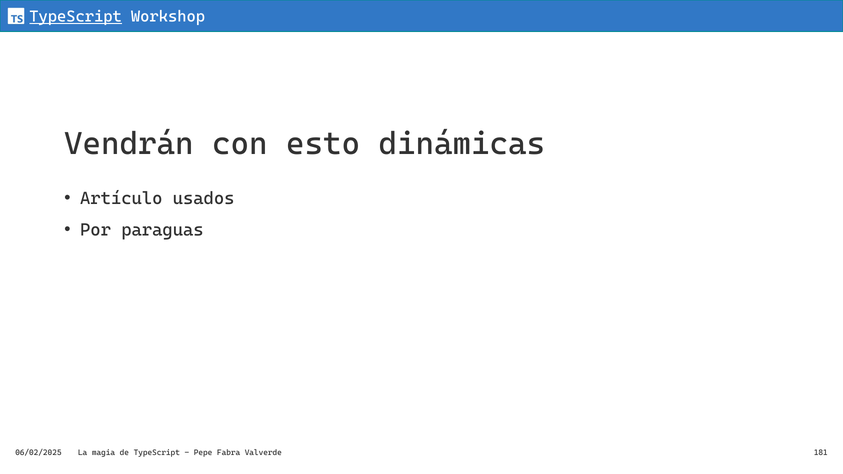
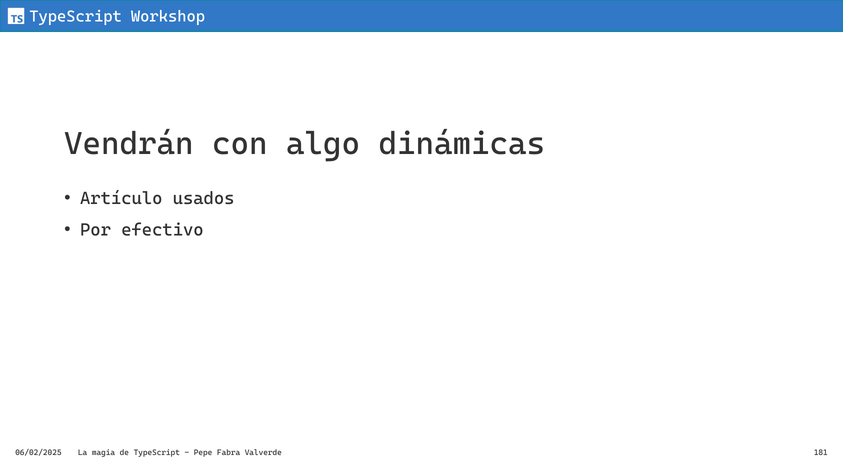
TypeScript underline: present -> none (76, 17)
esto: esto -> algo (323, 144)
paraguas: paraguas -> efectivo (162, 230)
